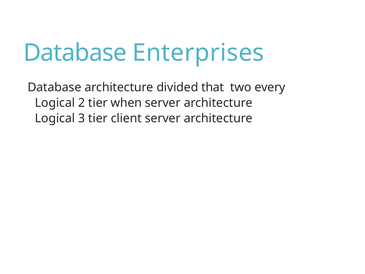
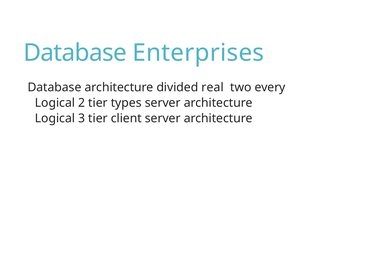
that: that -> real (213, 87)
when: when -> types (126, 103)
